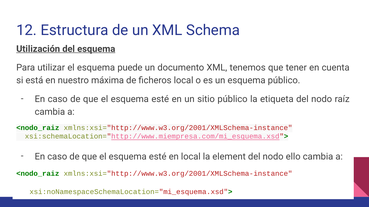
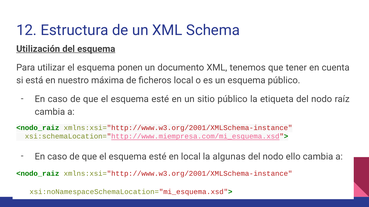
puede: puede -> ponen (130, 68)
element: element -> algunas (229, 157)
